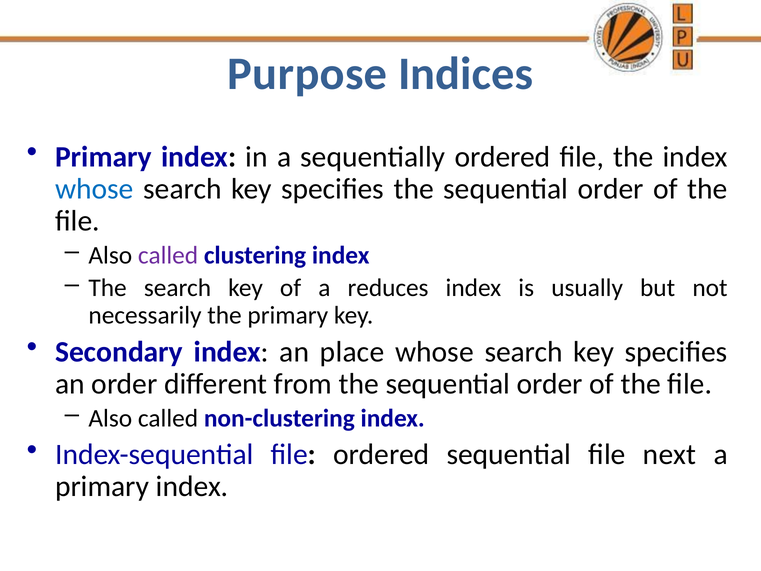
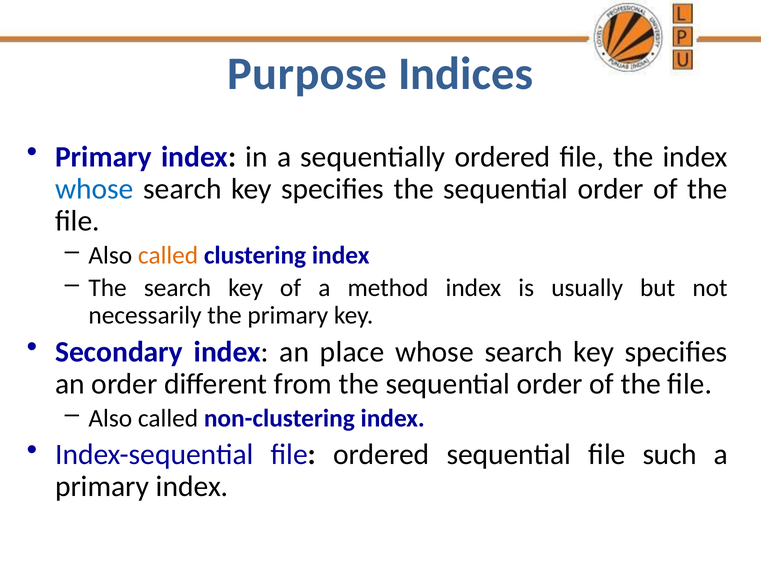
called colour: purple -> orange (168, 255)
reduces: reduces -> method (388, 288)
next: next -> such (670, 454)
